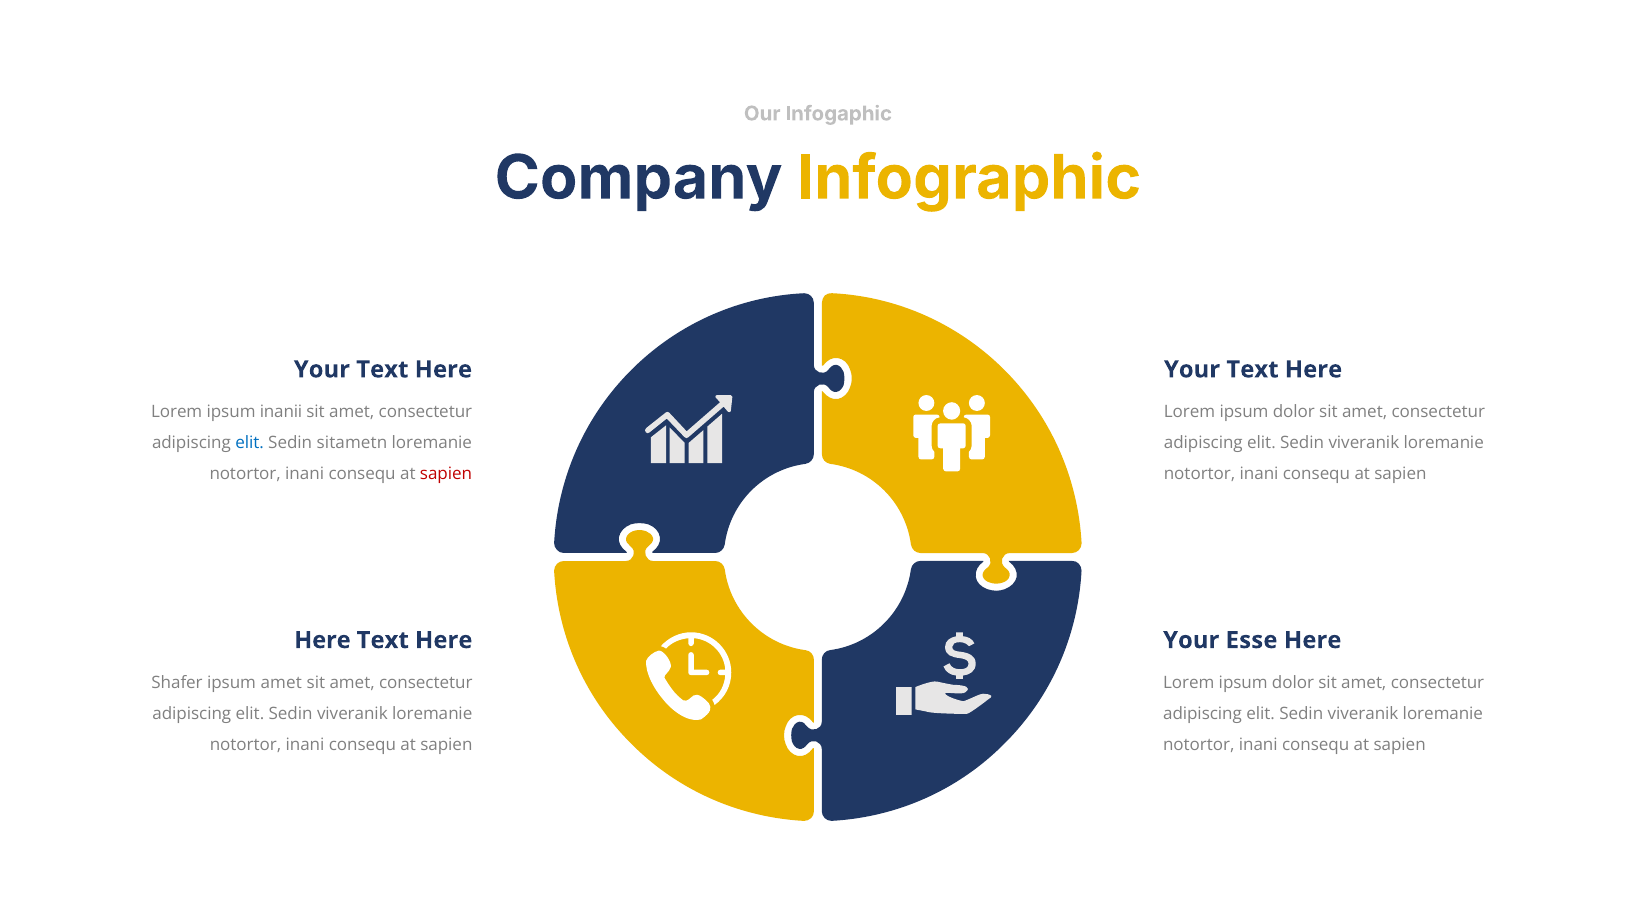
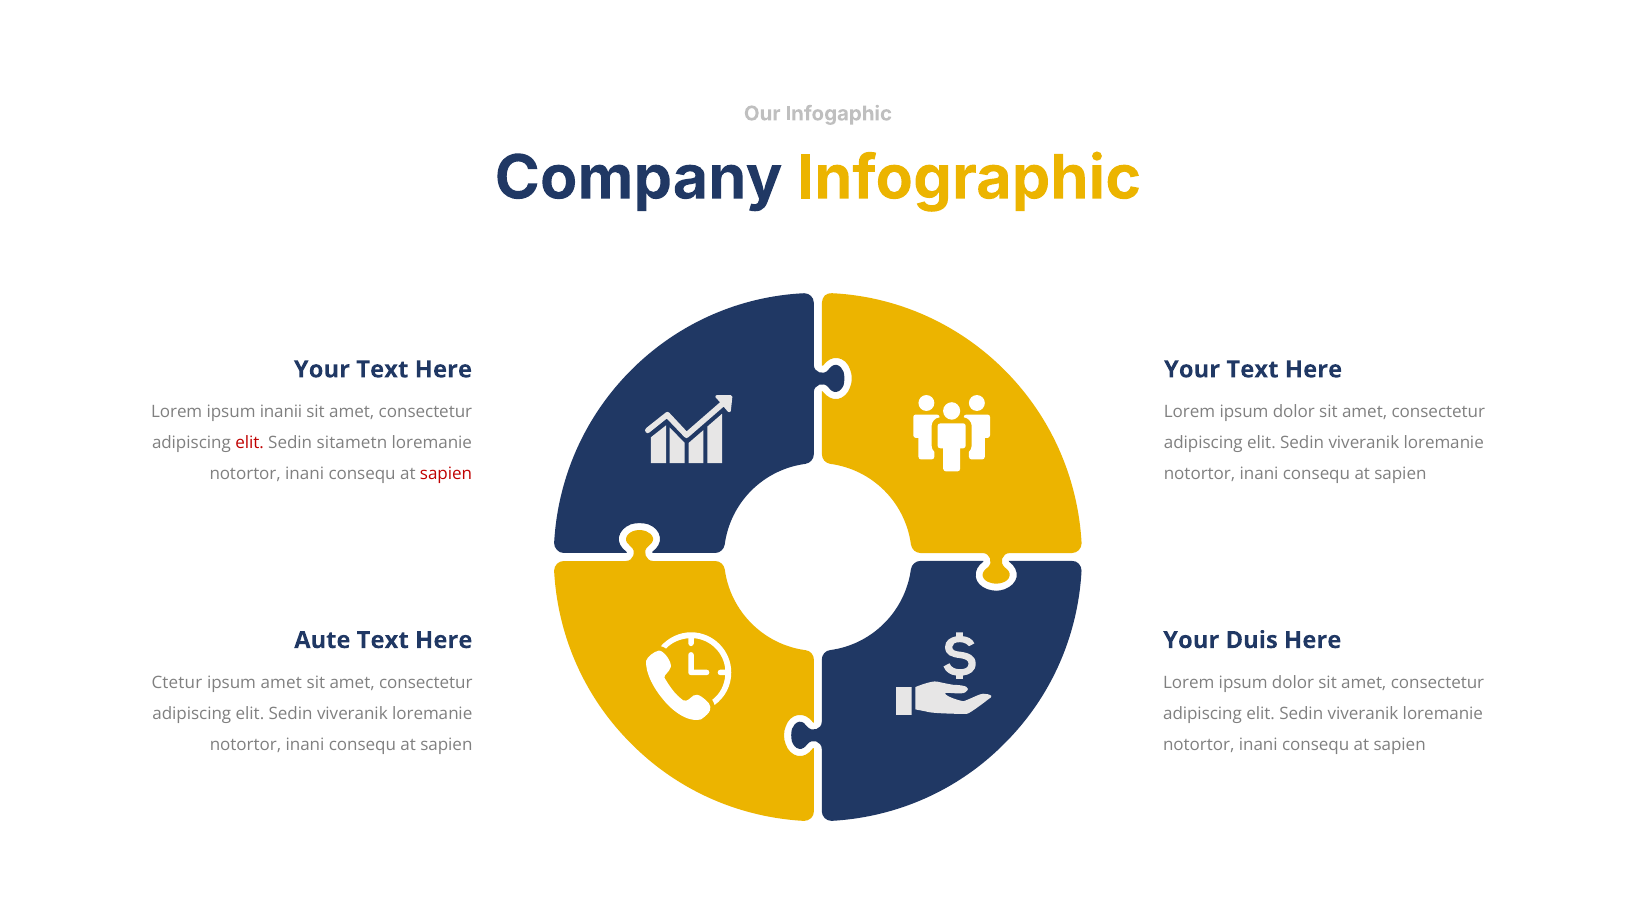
elit colour: blue -> red (250, 443)
Here: Here -> Aute (322, 640)
Esse: Esse -> Duis (1252, 640)
Shafer: Shafer -> Ctetur (177, 683)
